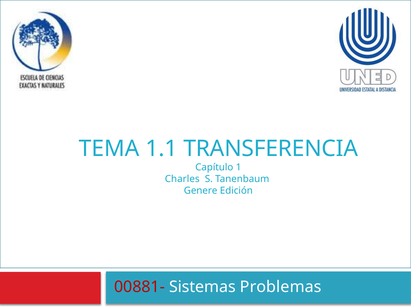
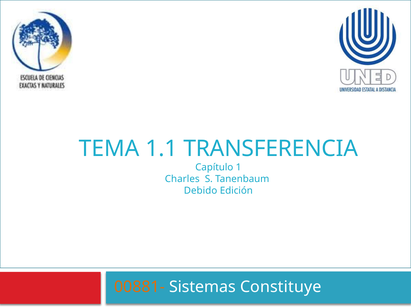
Genere: Genere -> Debido (201, 191)
00881- colour: red -> orange (140, 287)
Problemas: Problemas -> Constituye (281, 287)
